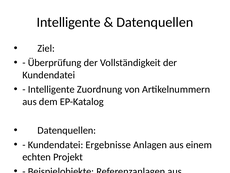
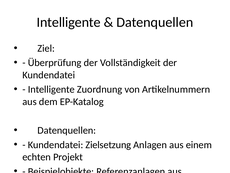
Ergebnisse: Ergebnisse -> Zielsetzung (108, 144)
